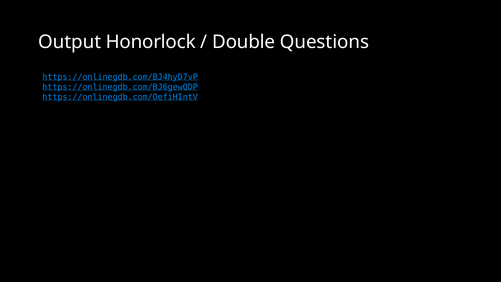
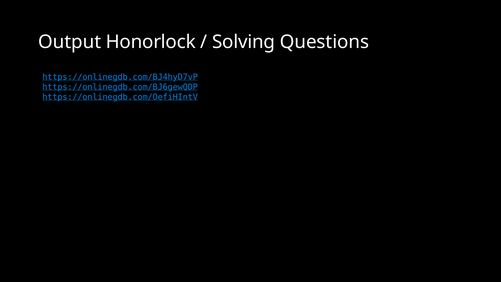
Double: Double -> Solving (244, 42)
